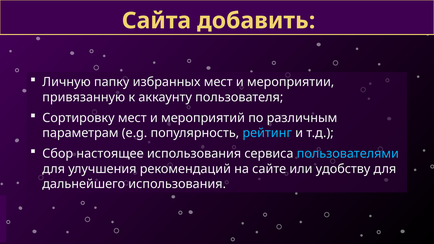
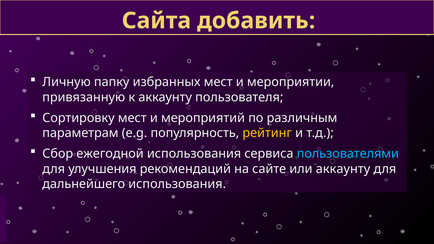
рейтинг colour: light blue -> yellow (267, 133)
настоящее: настоящее -> ежегодной (110, 154)
или удобству: удобству -> аккаунту (343, 169)
